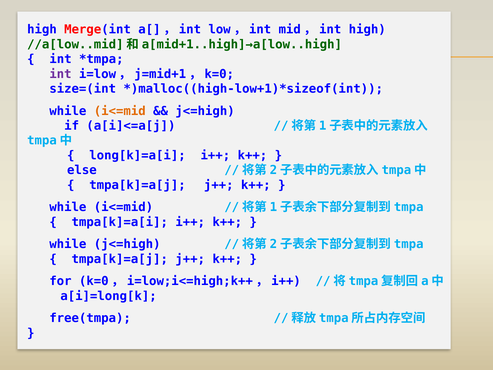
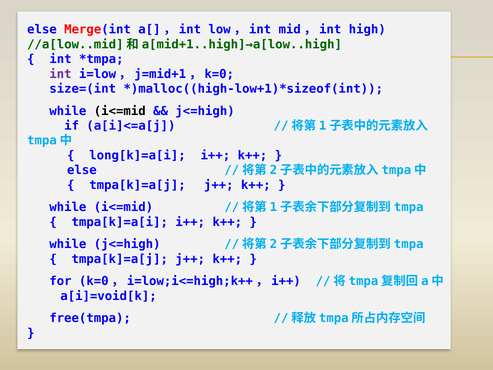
high: high -> else (42, 30)
i<=mid colour: orange -> black (120, 111)
a[i]=long[k: a[i]=long[k -> a[i]=void[k (109, 296)
